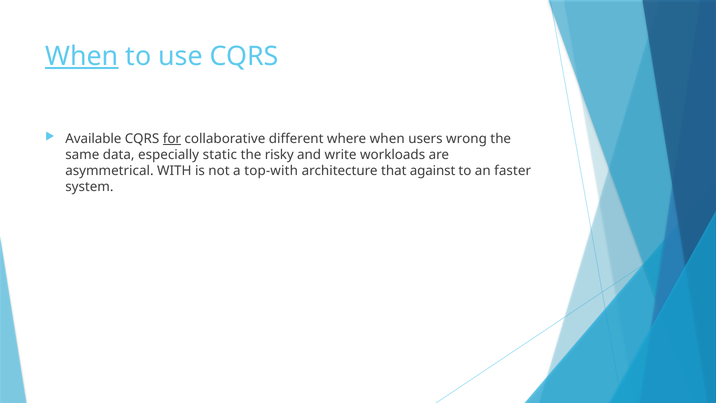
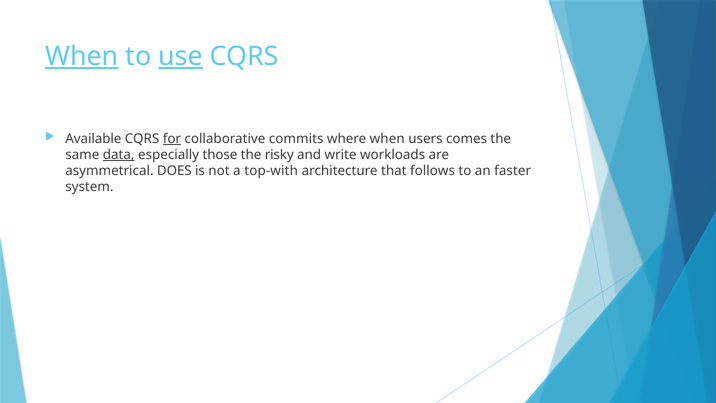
use underline: none -> present (181, 56)
different: different -> commits (296, 139)
wrong: wrong -> comes (467, 139)
data underline: none -> present (119, 155)
static: static -> those (220, 155)
WITH: WITH -> DOES (174, 171)
against: against -> follows (433, 171)
